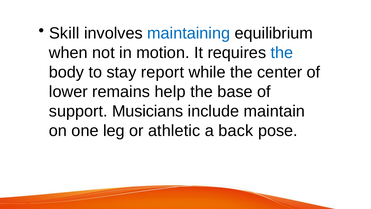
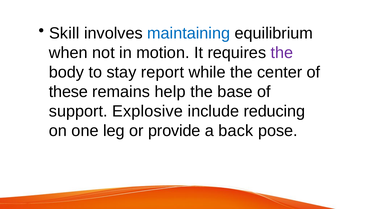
the colour: blue -> purple (282, 53)
lower: lower -> these (68, 92)
Musicians: Musicians -> Explosive (148, 111)
maintain: maintain -> reducing (274, 111)
athletic: athletic -> provide (174, 131)
